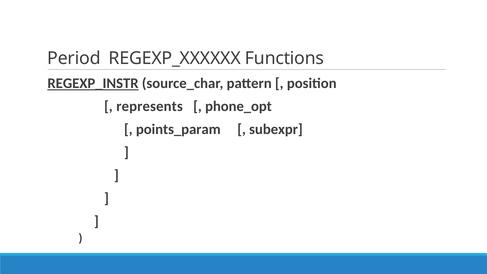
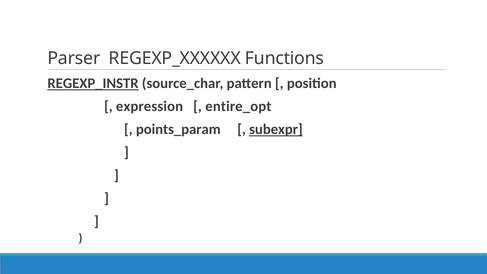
Period: Period -> Parser (74, 58)
represents: represents -> expression (150, 106)
phone_opt: phone_opt -> entire_opt (238, 106)
subexpr underline: none -> present (276, 129)
